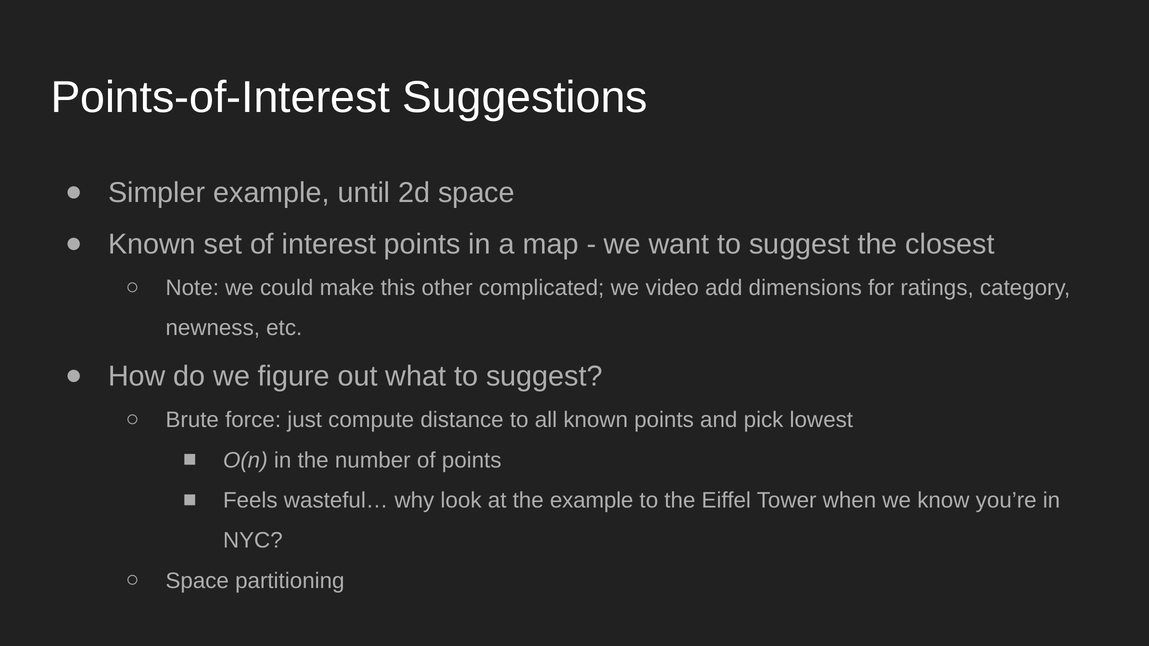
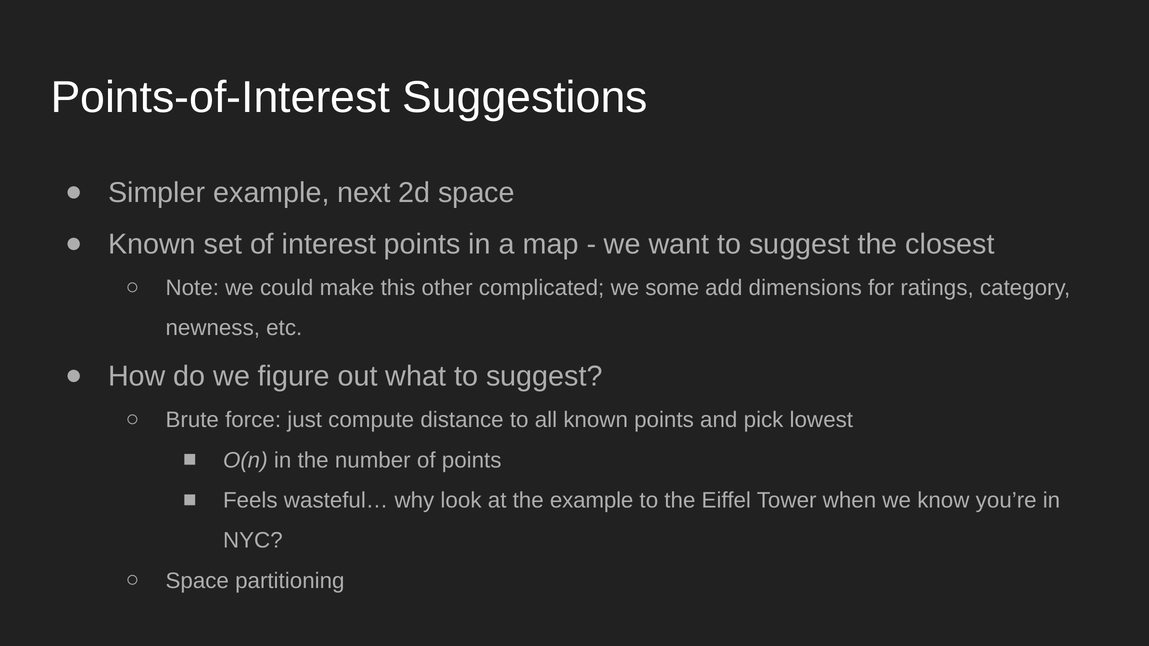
until: until -> next (364, 193)
video: video -> some (672, 288)
